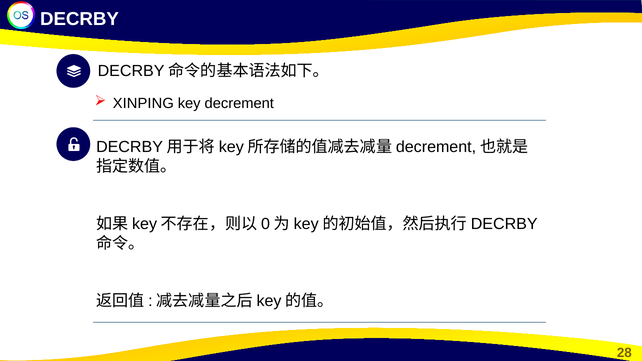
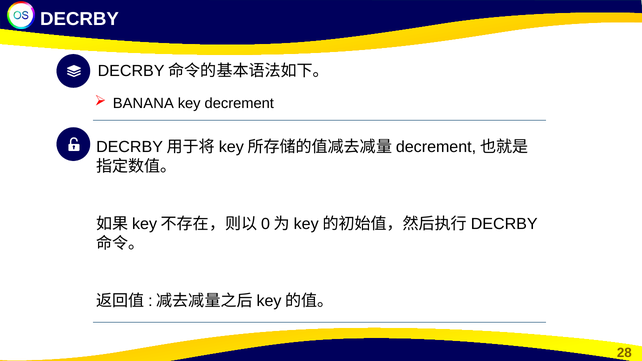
XINPING: XINPING -> BANANA (143, 103)
